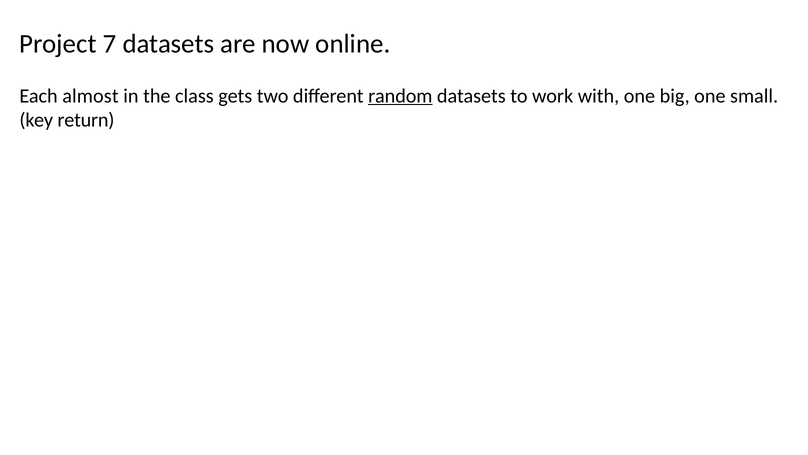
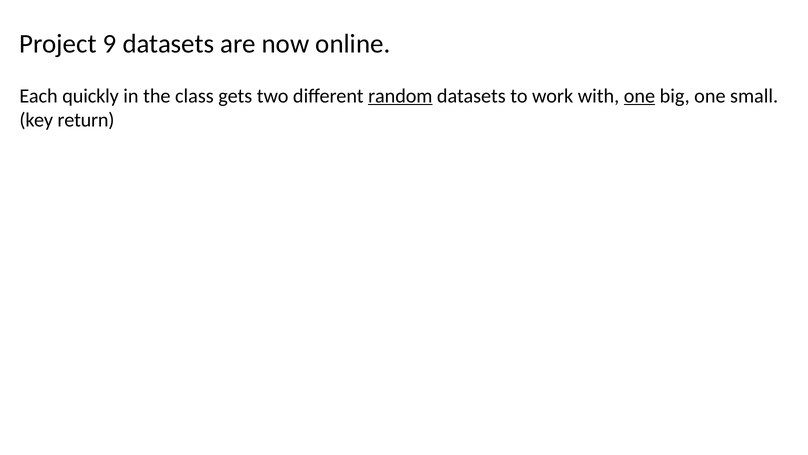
7: 7 -> 9 (110, 44)
almost: almost -> quickly (91, 96)
one underline: none -> present (639, 96)
